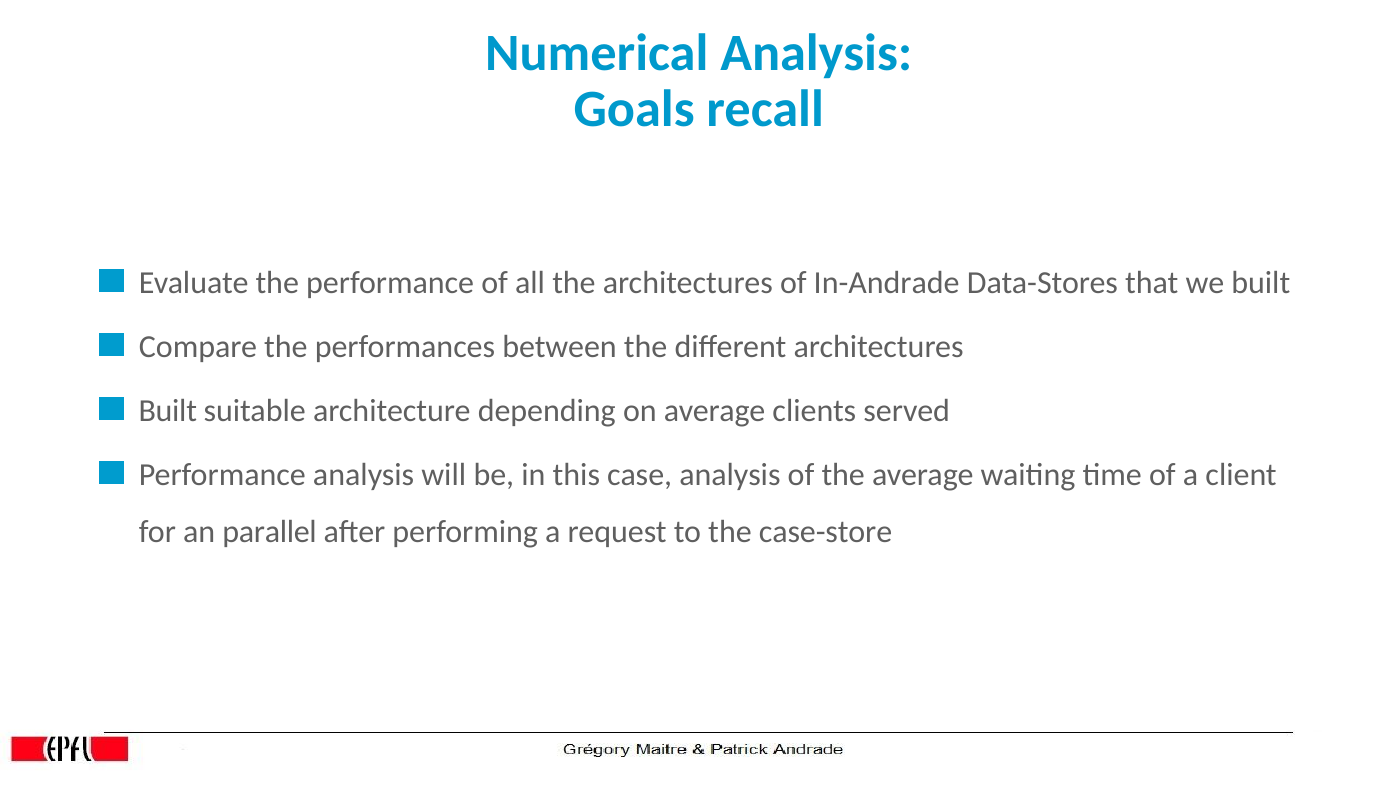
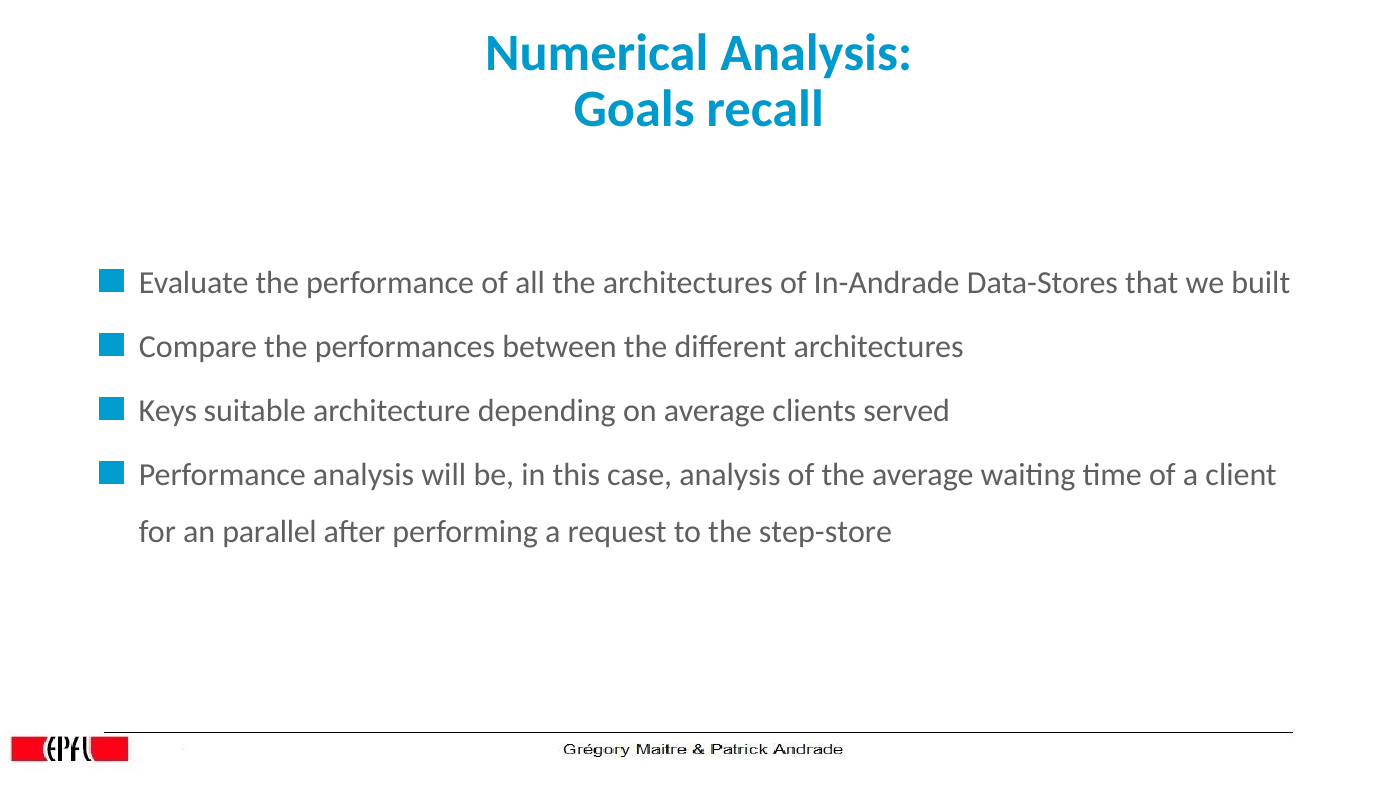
Built: Built -> Keys (168, 411)
case-store: case-store -> step-store (825, 532)
